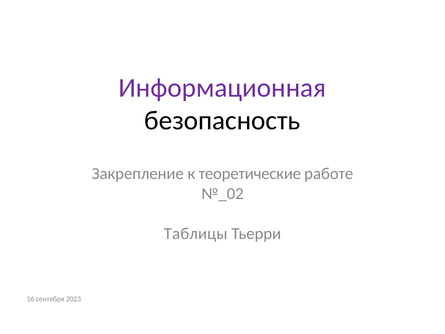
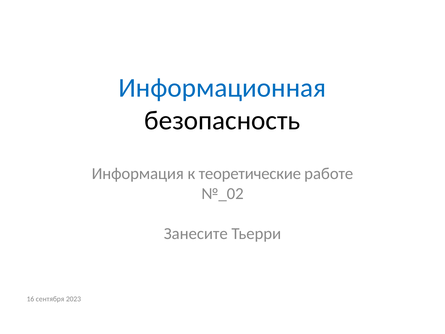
Информационная colour: purple -> blue (222, 88)
Закрепление: Закрепление -> Информация (138, 173)
Таблицы: Таблицы -> Занесите (196, 234)
